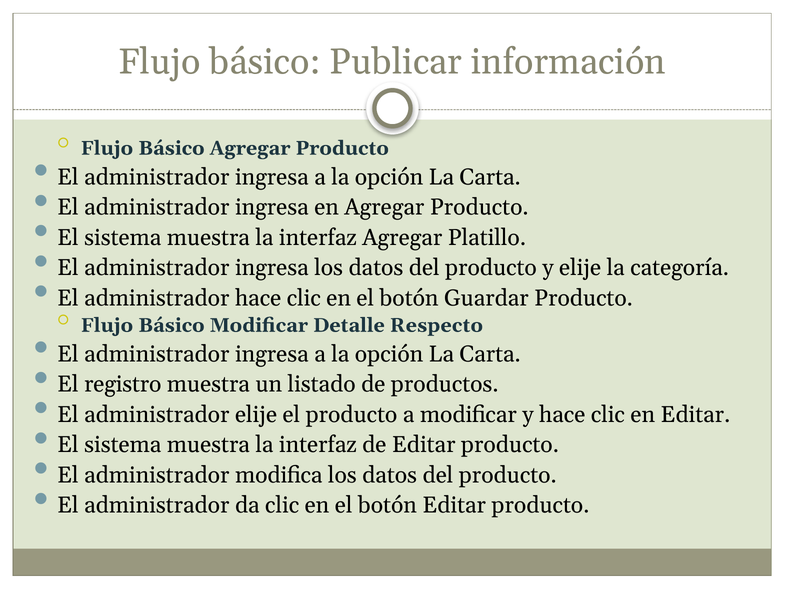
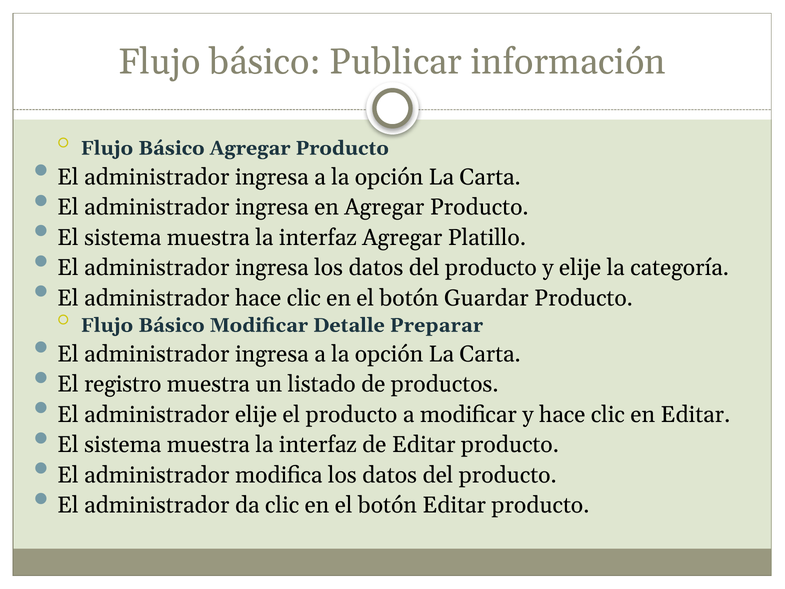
Respecto: Respecto -> Preparar (436, 325)
